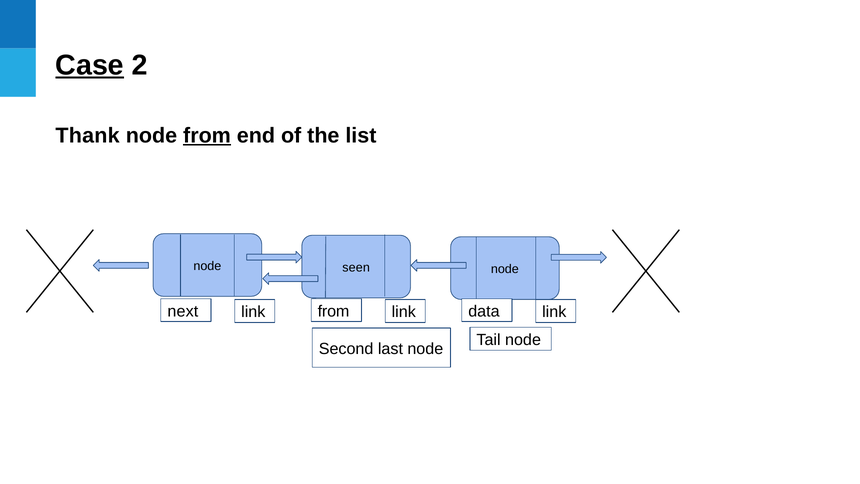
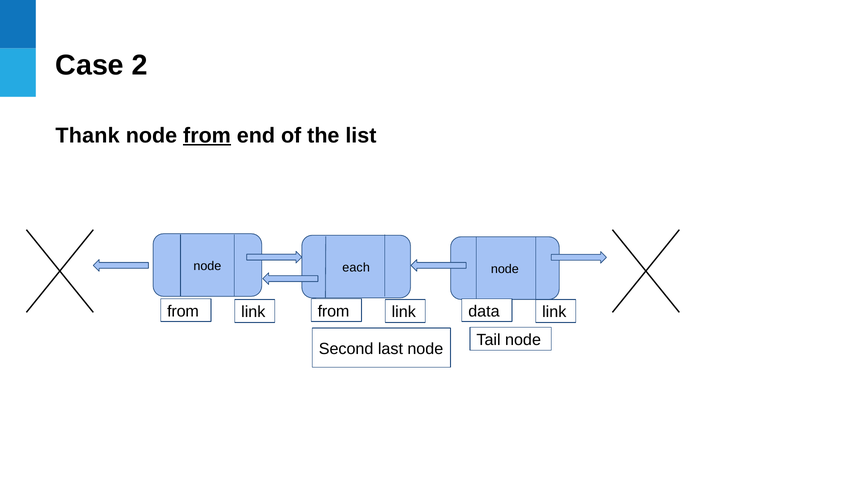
Case underline: present -> none (90, 65)
seen: seen -> each (356, 267)
next: next -> from (183, 311)
